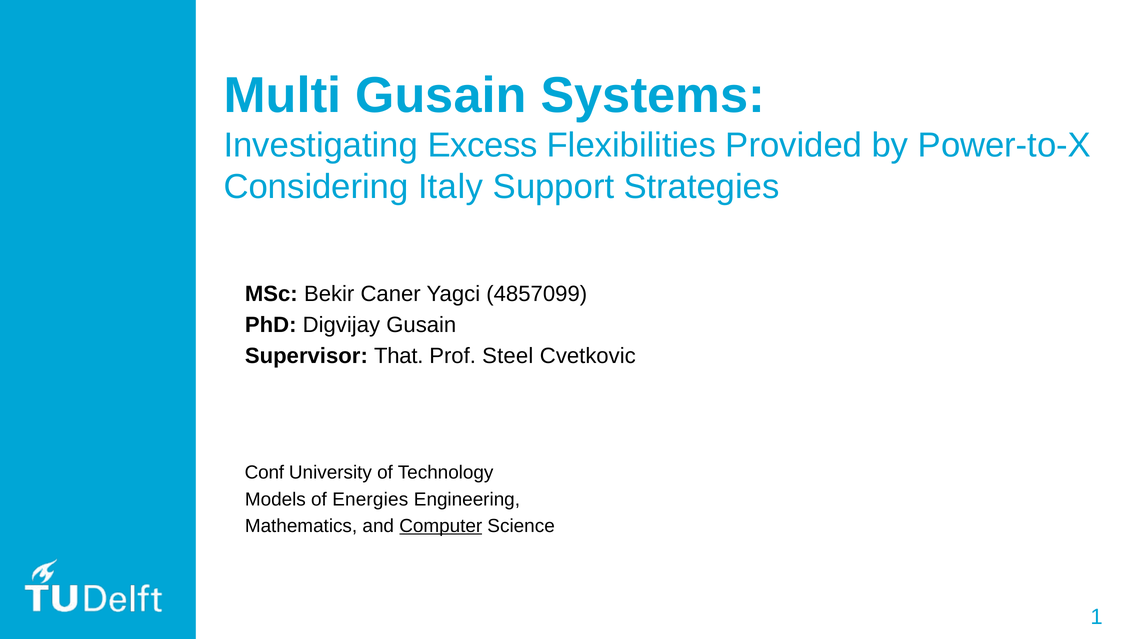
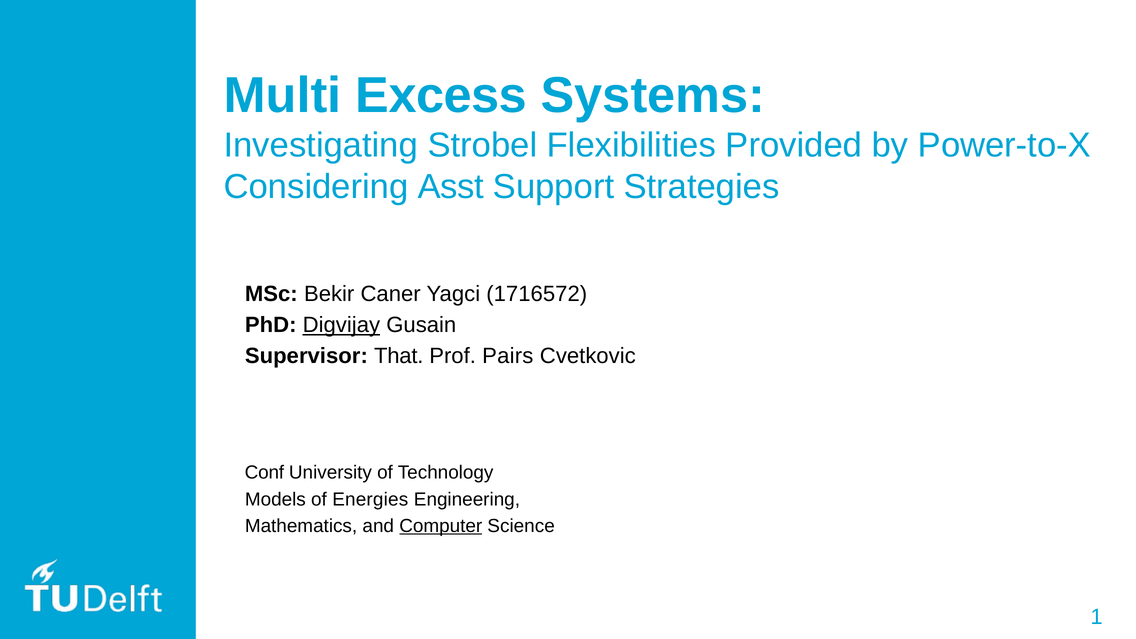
Multi Gusain: Gusain -> Excess (441, 95)
Excess: Excess -> Strobel (482, 145)
Italy: Italy -> Asst (451, 187)
4857099: 4857099 -> 1716572 (537, 294)
Digvijay underline: none -> present (341, 325)
Steel: Steel -> Pairs (508, 356)
